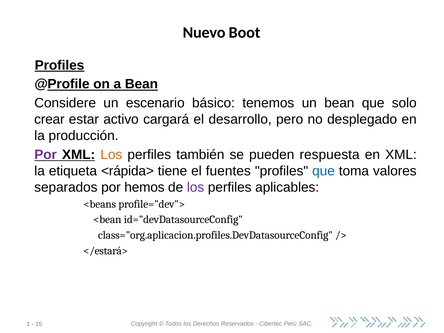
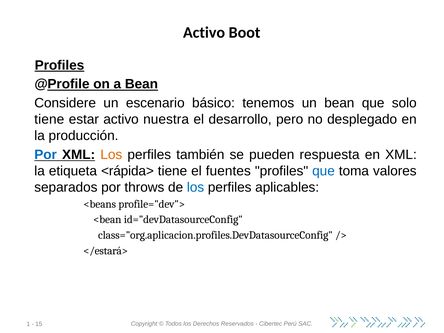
Nuevo: Nuevo -> Activo (204, 33)
crear: crear -> tiene (49, 119)
cargará: cargará -> nuestra (166, 119)
Por colour: purple -> blue (46, 155)
hemos: hemos -> throws (144, 187)
los colour: purple -> blue (196, 187)
